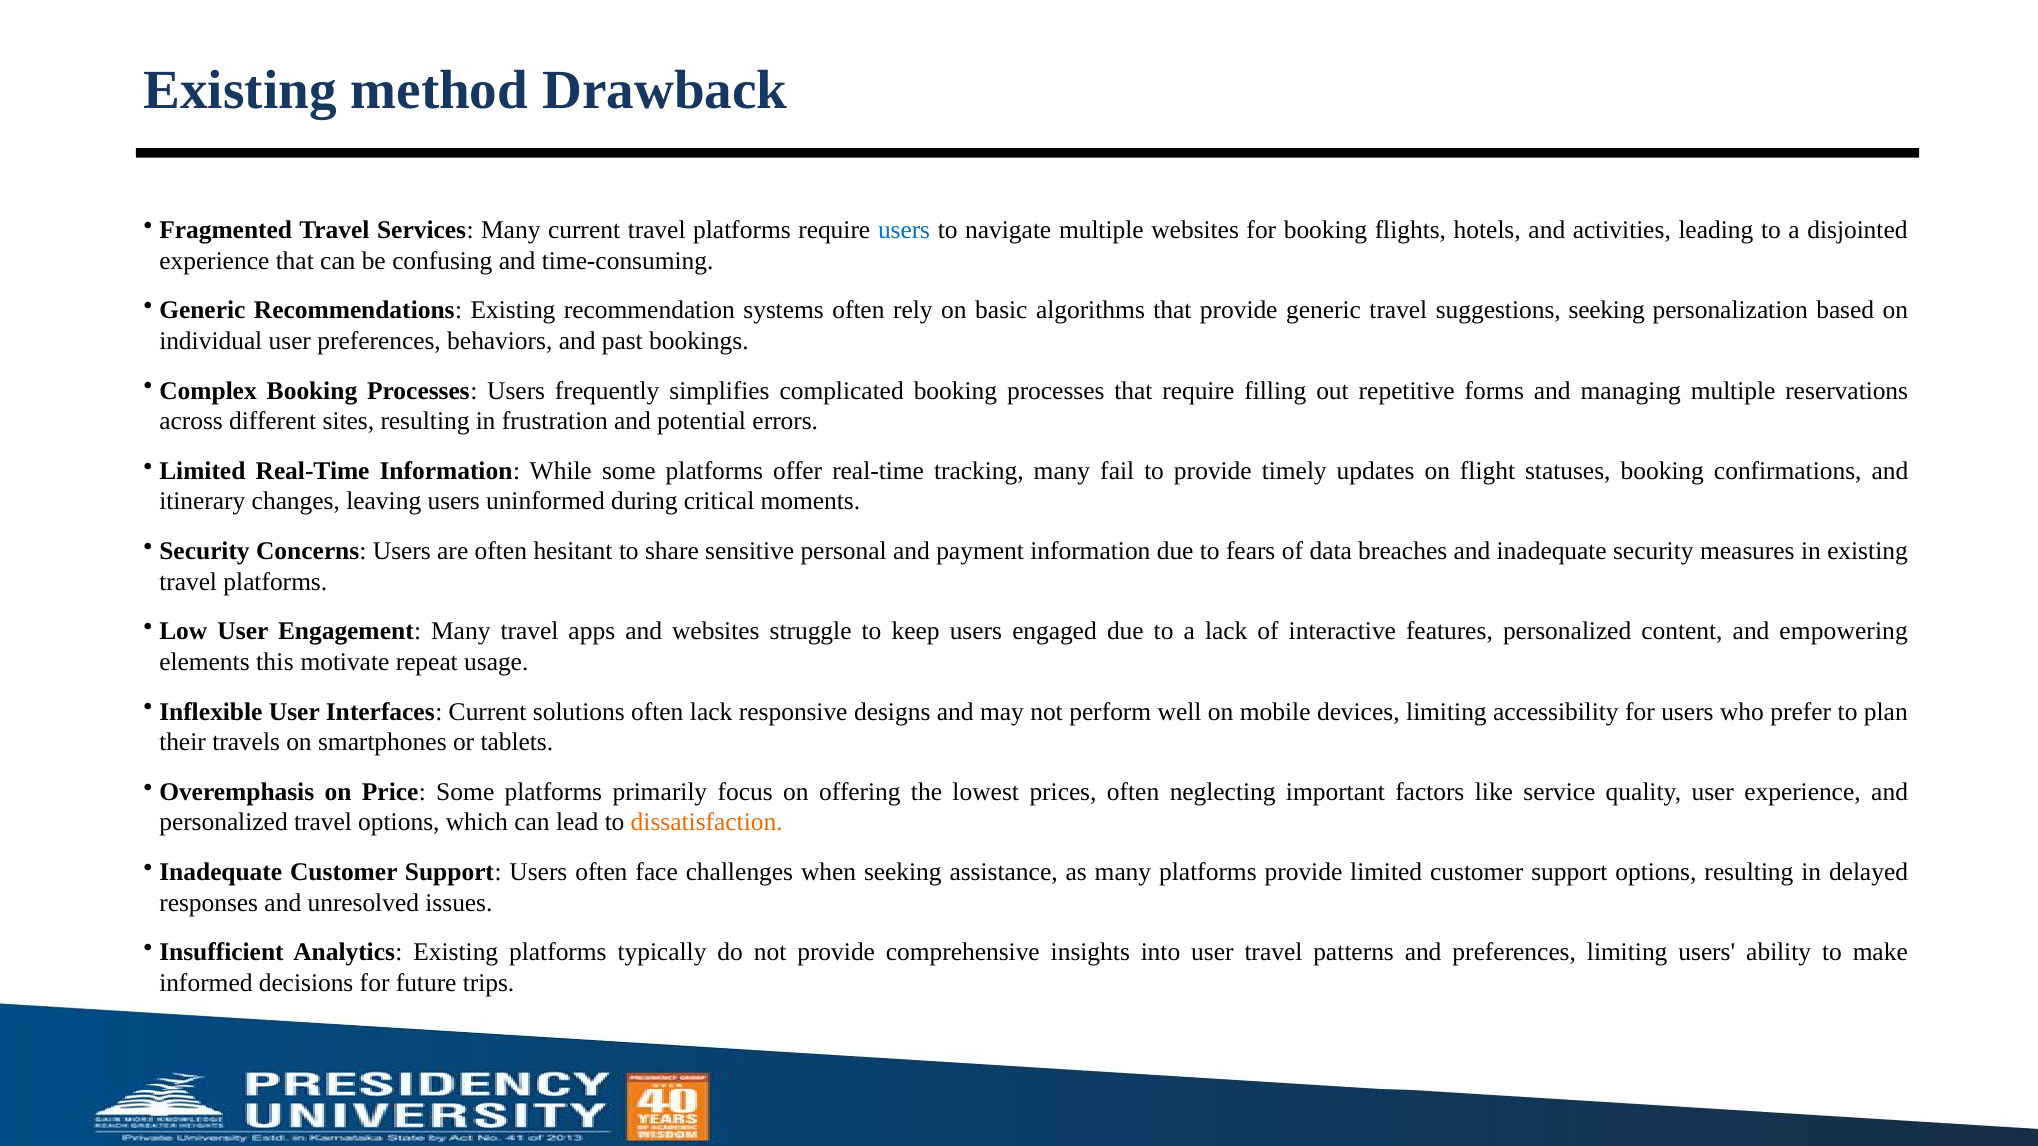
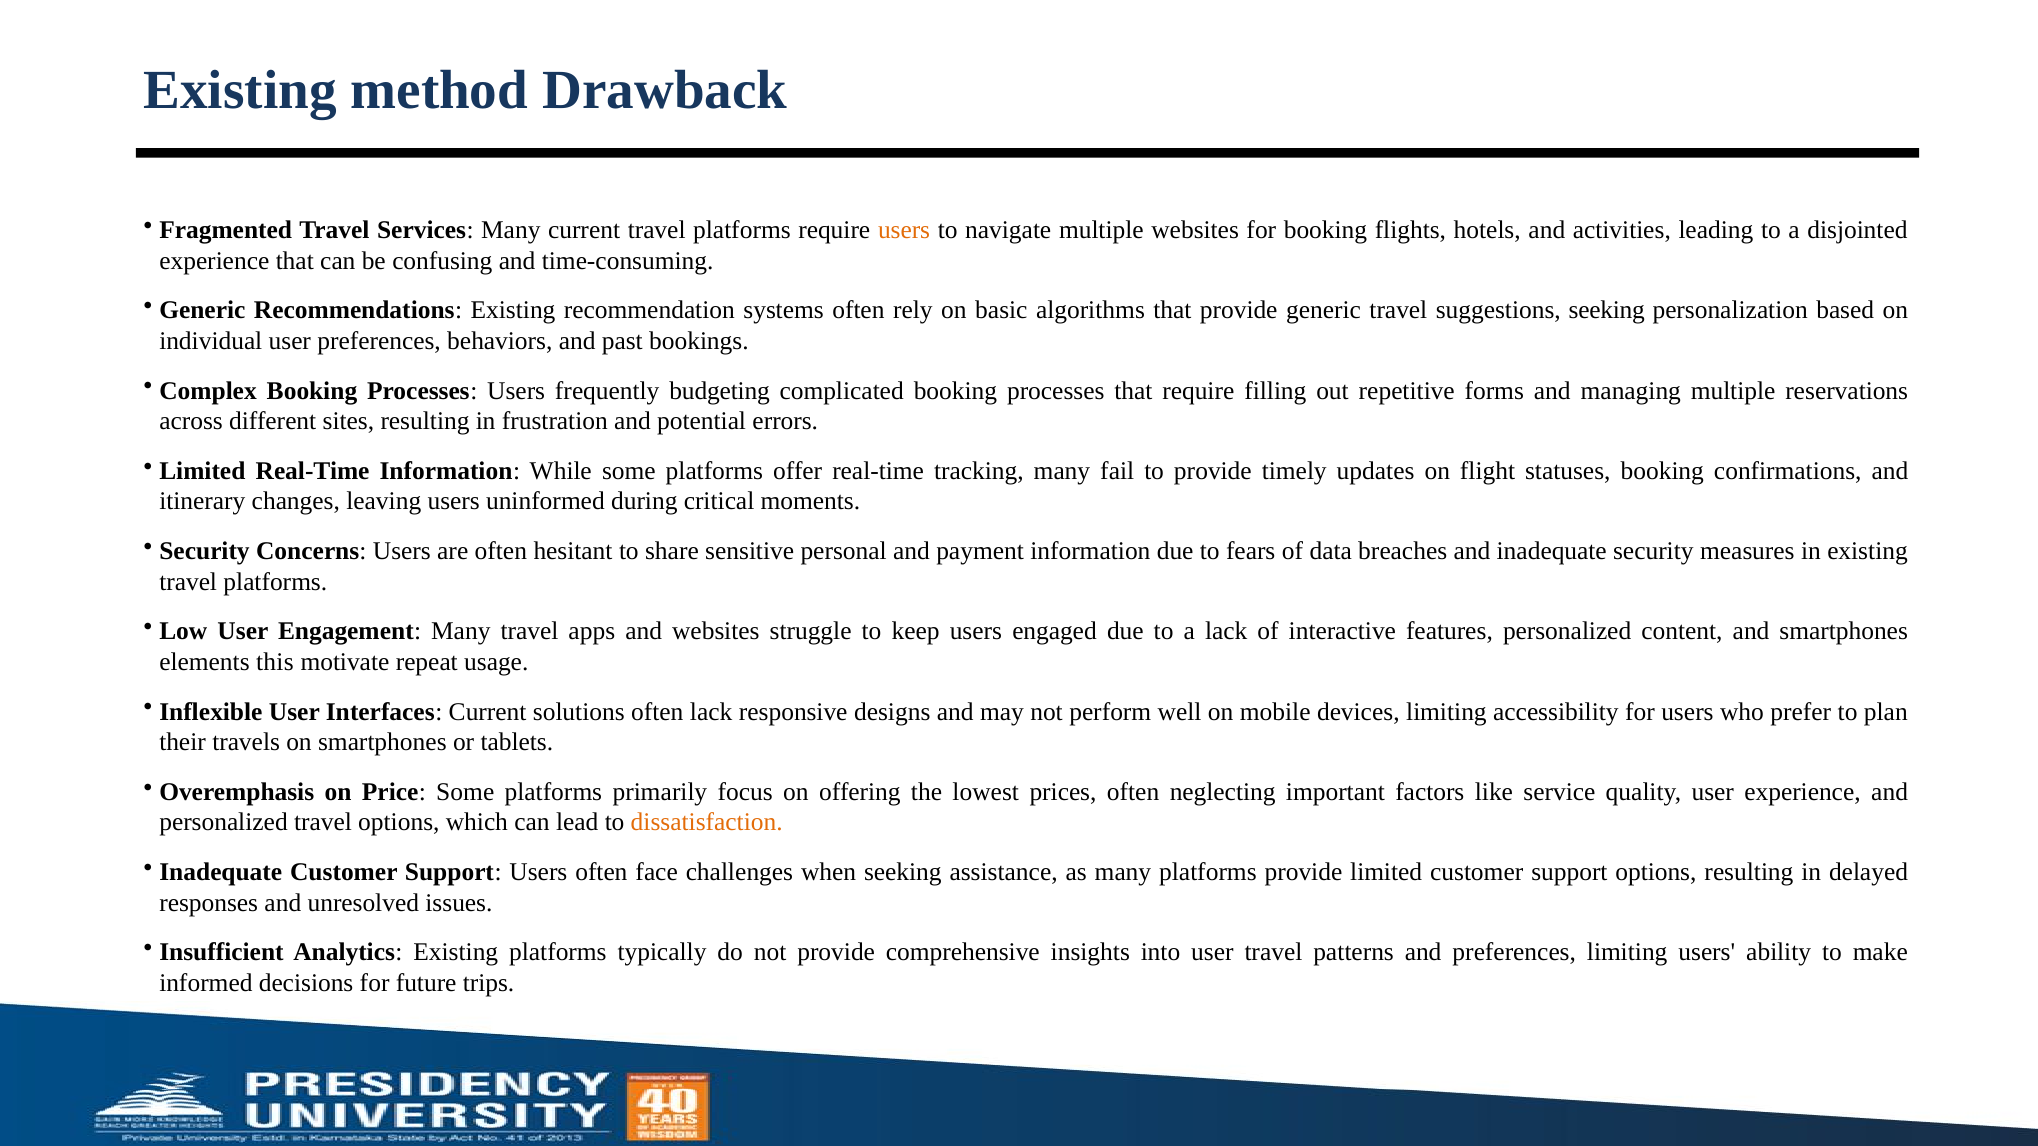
users colour: blue -> orange (904, 230)
simplifies: simplifies -> budgeting (720, 391)
and empowering: empowering -> smartphones (1844, 632)
